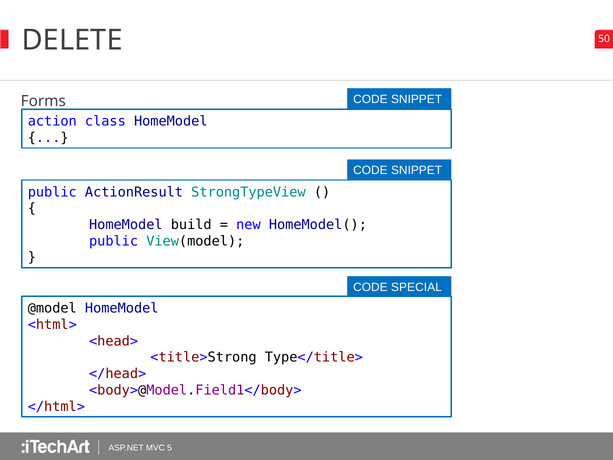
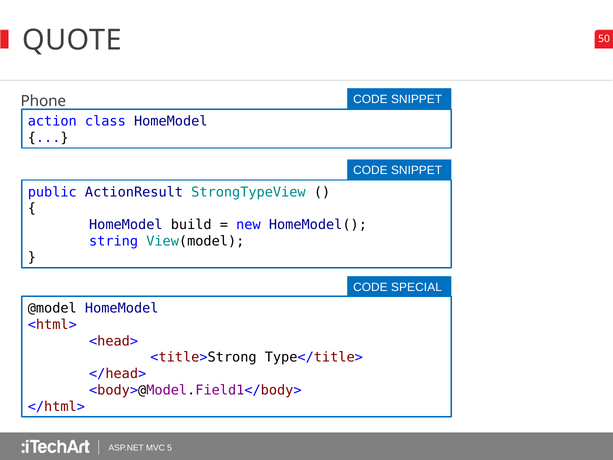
DELETE: DELETE -> QUOTE (72, 40)
Forms: Forms -> Phone (43, 101)
public: public -> string (114, 241)
